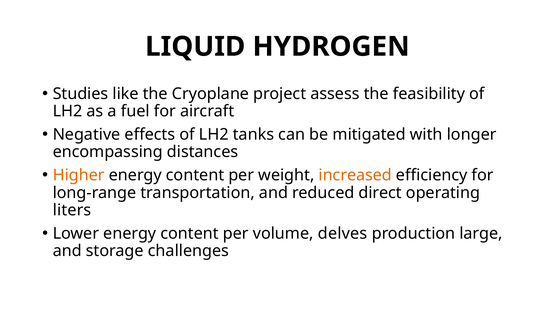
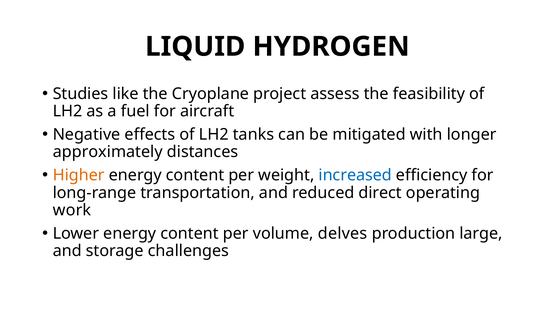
encompassing: encompassing -> approximately (108, 152)
increased colour: orange -> blue (355, 175)
liters: liters -> work (72, 210)
